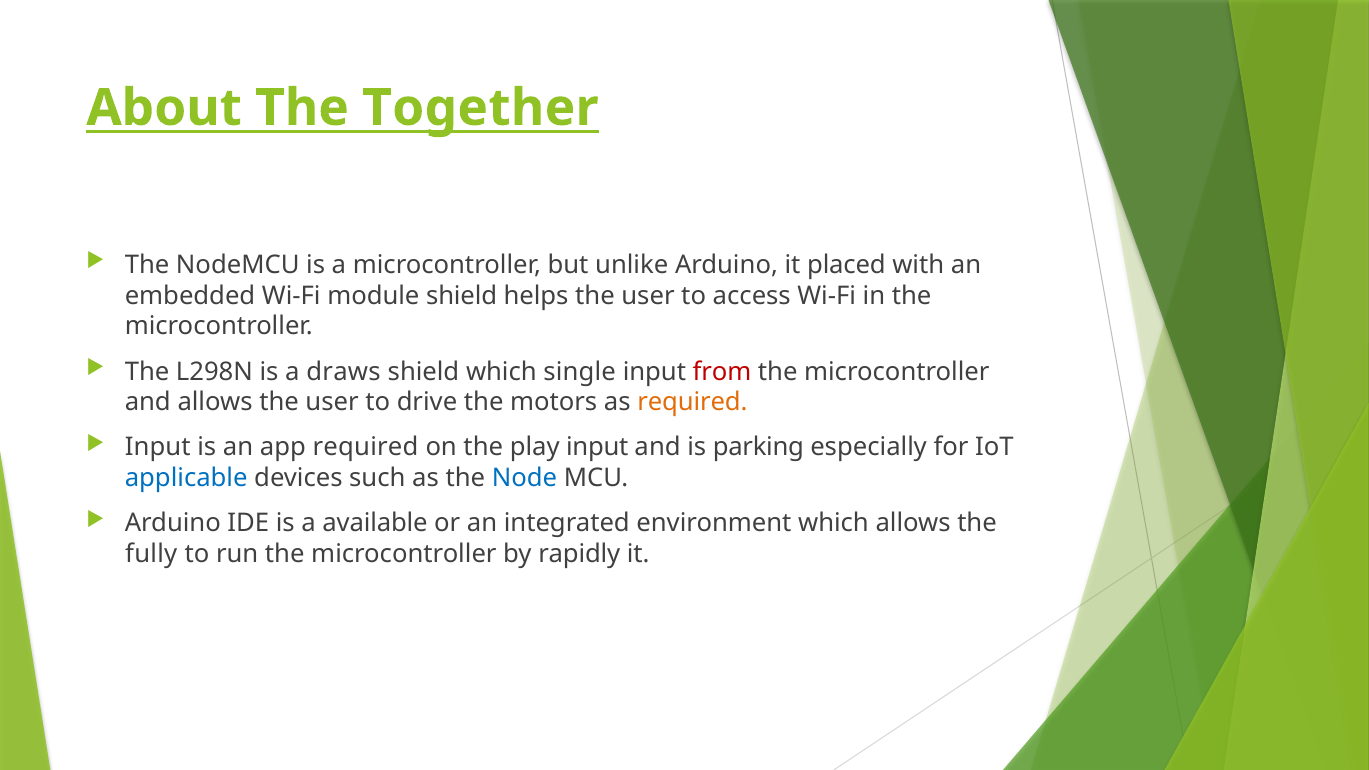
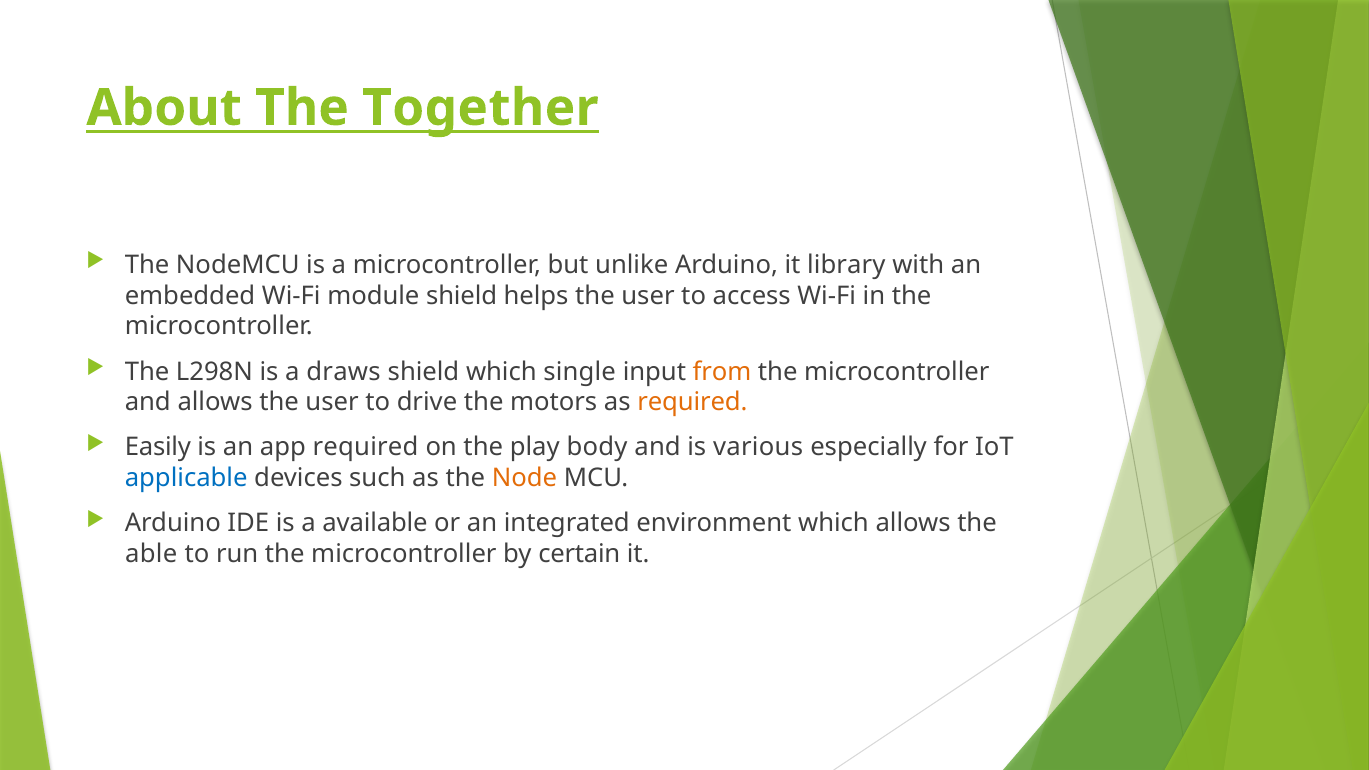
placed: placed -> library (846, 265)
from colour: red -> orange (722, 372)
Input: Input -> Easily (158, 447)
play input: input -> body (597, 447)
parking: parking -> various (758, 447)
Node colour: blue -> orange (524, 478)
fully: fully -> able (151, 554)
rapidly: rapidly -> certain (579, 554)
